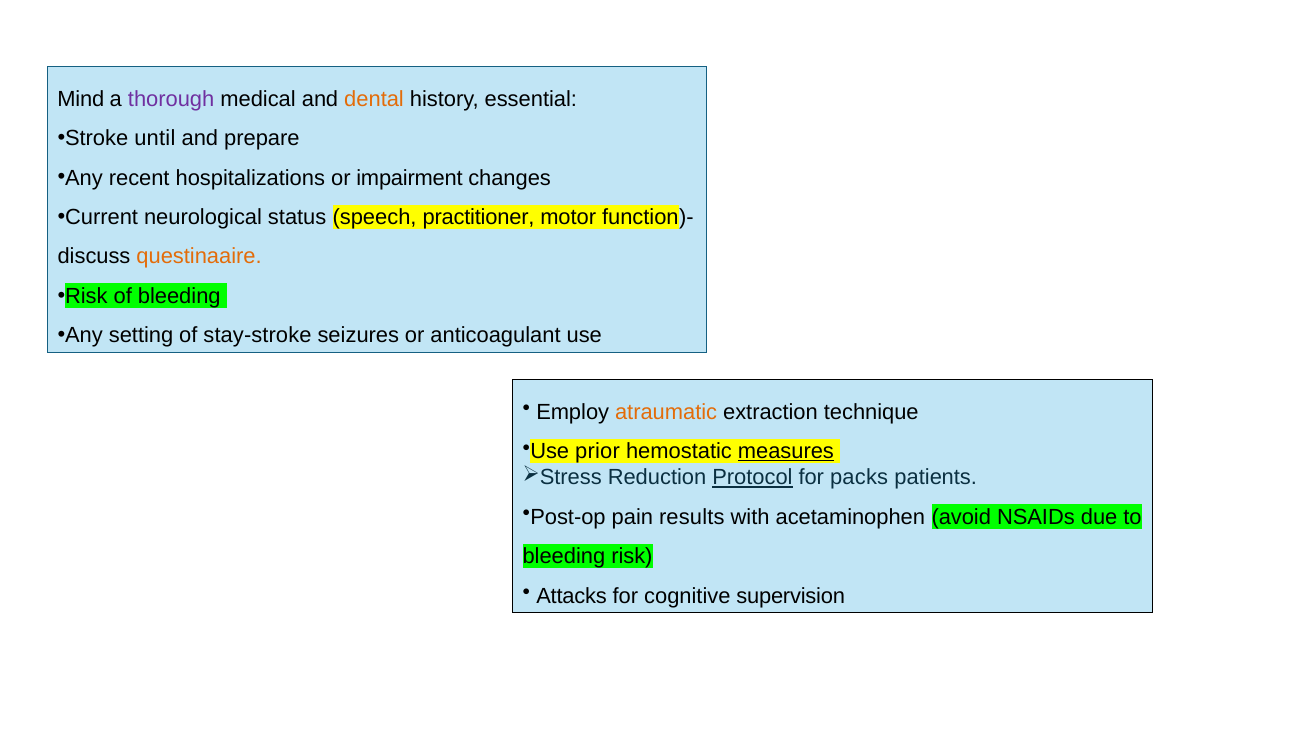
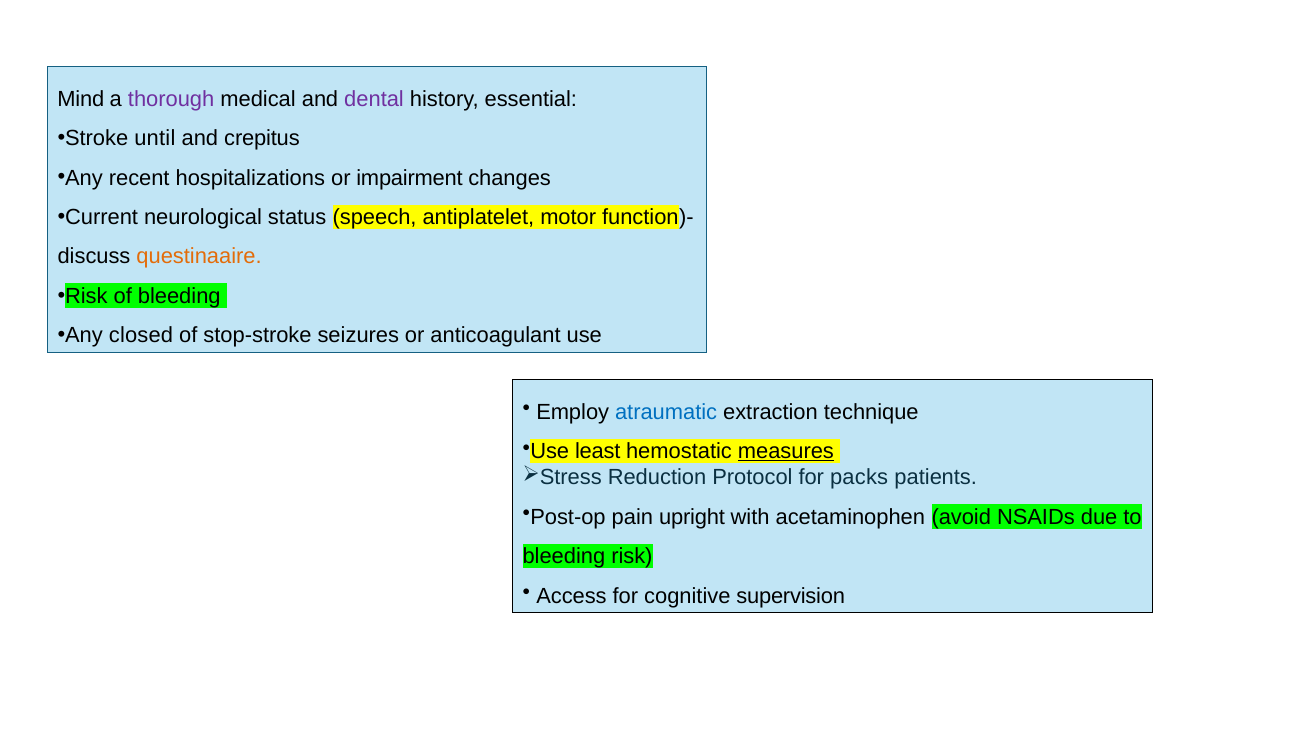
dental colour: orange -> purple (374, 99)
prepare: prepare -> crepitus (262, 138)
practitioner: practitioner -> antiplatelet (478, 217)
setting: setting -> closed (141, 336)
stay-stroke: stay-stroke -> stop-stroke (258, 336)
atraumatic colour: orange -> blue (666, 412)
prior: prior -> least (598, 452)
Protocol underline: present -> none (752, 478)
results: results -> upright (692, 517)
Attacks: Attacks -> Access (571, 596)
